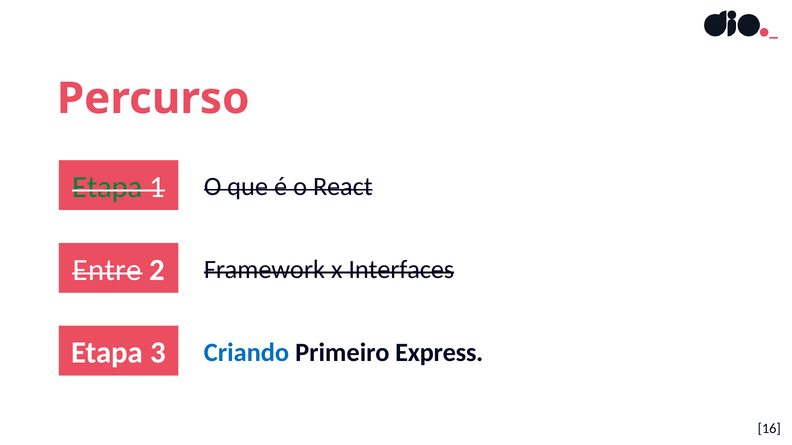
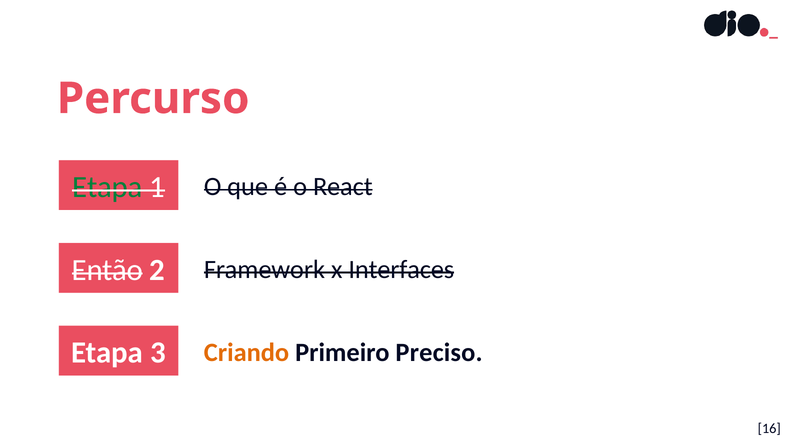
Entre: Entre -> Então (107, 270)
Criando colour: blue -> orange (247, 353)
Express: Express -> Preciso (439, 353)
